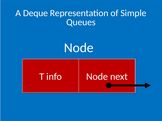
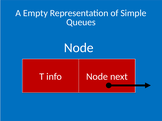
Deque: Deque -> Empty (35, 13)
